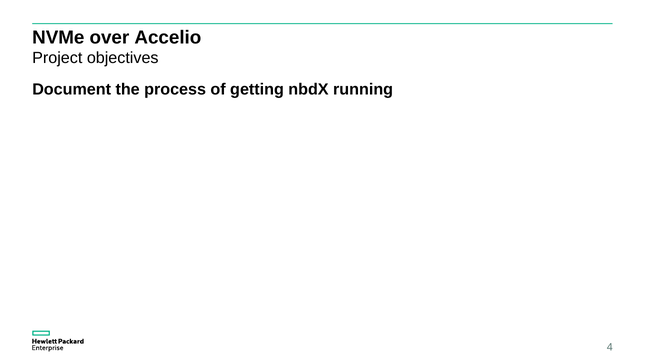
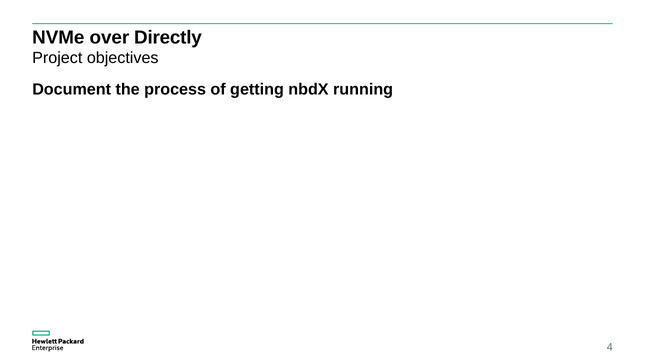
Accelio: Accelio -> Directly (168, 38)
